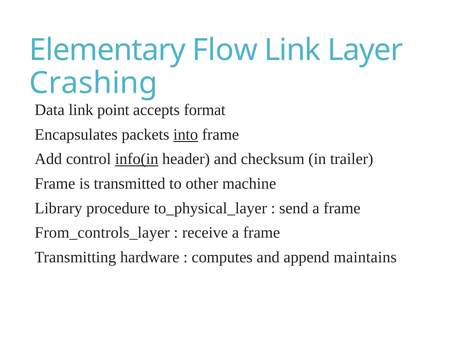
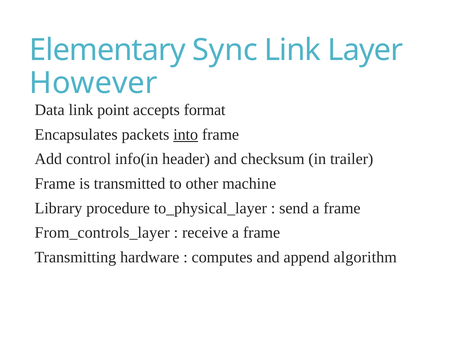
Flow: Flow -> Sync (225, 50)
Crashing: Crashing -> However (93, 83)
info(in underline: present -> none (137, 159)
maintains: maintains -> algorithm (365, 257)
